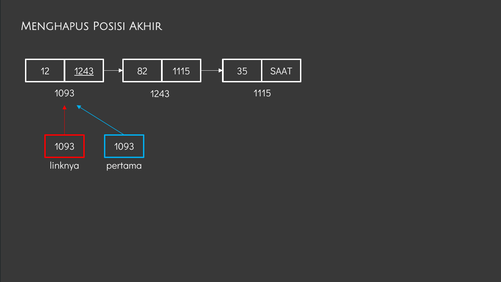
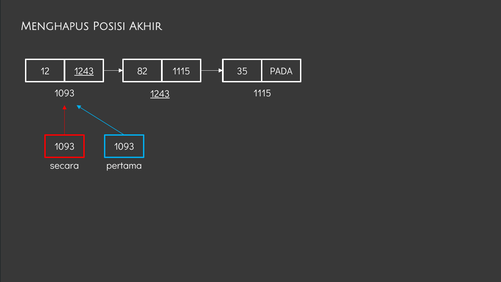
SAAT: SAAT -> PADA (281, 71)
1243 underline: none -> present (160, 94)
linknya: linknya -> secara (64, 166)
